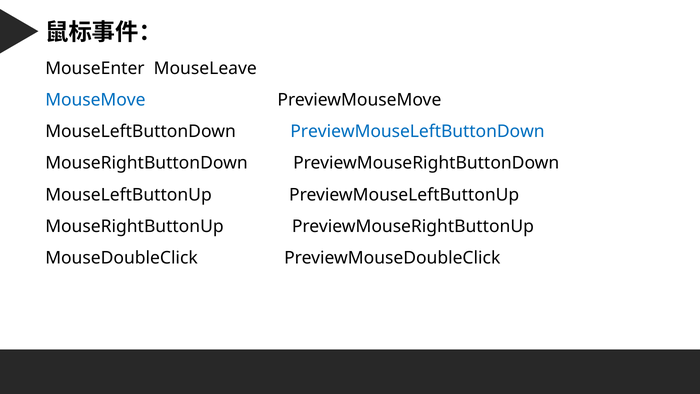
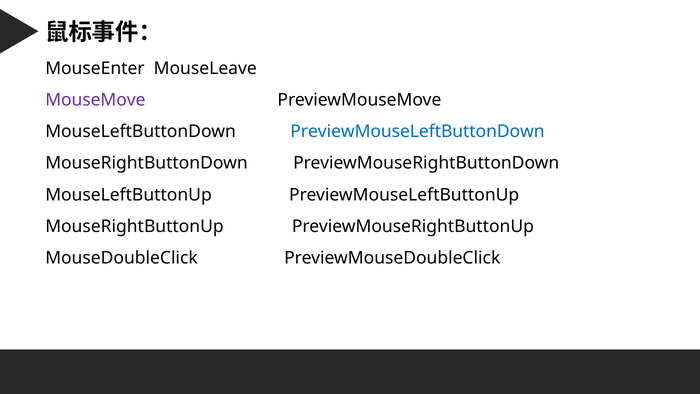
MouseMove colour: blue -> purple (95, 100)
